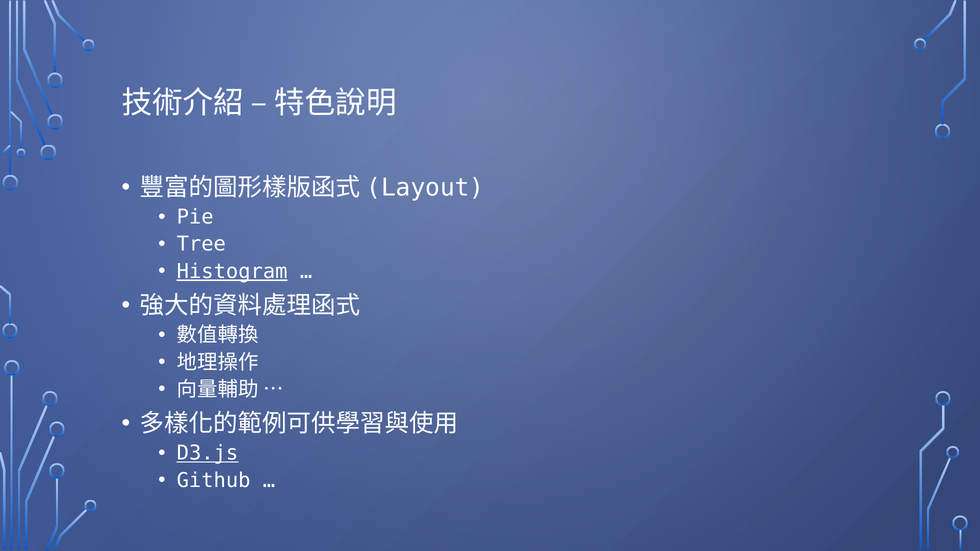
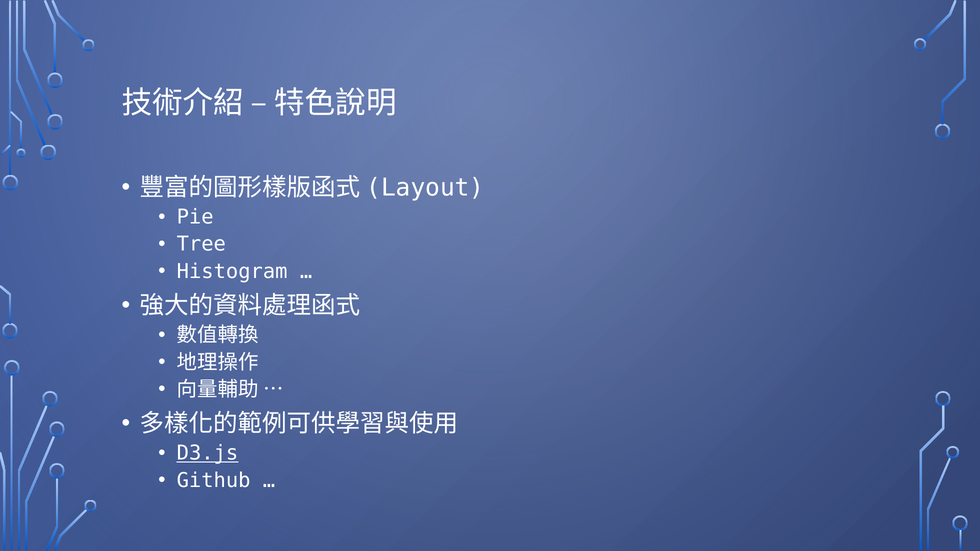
Histogram underline: present -> none (232, 271)
